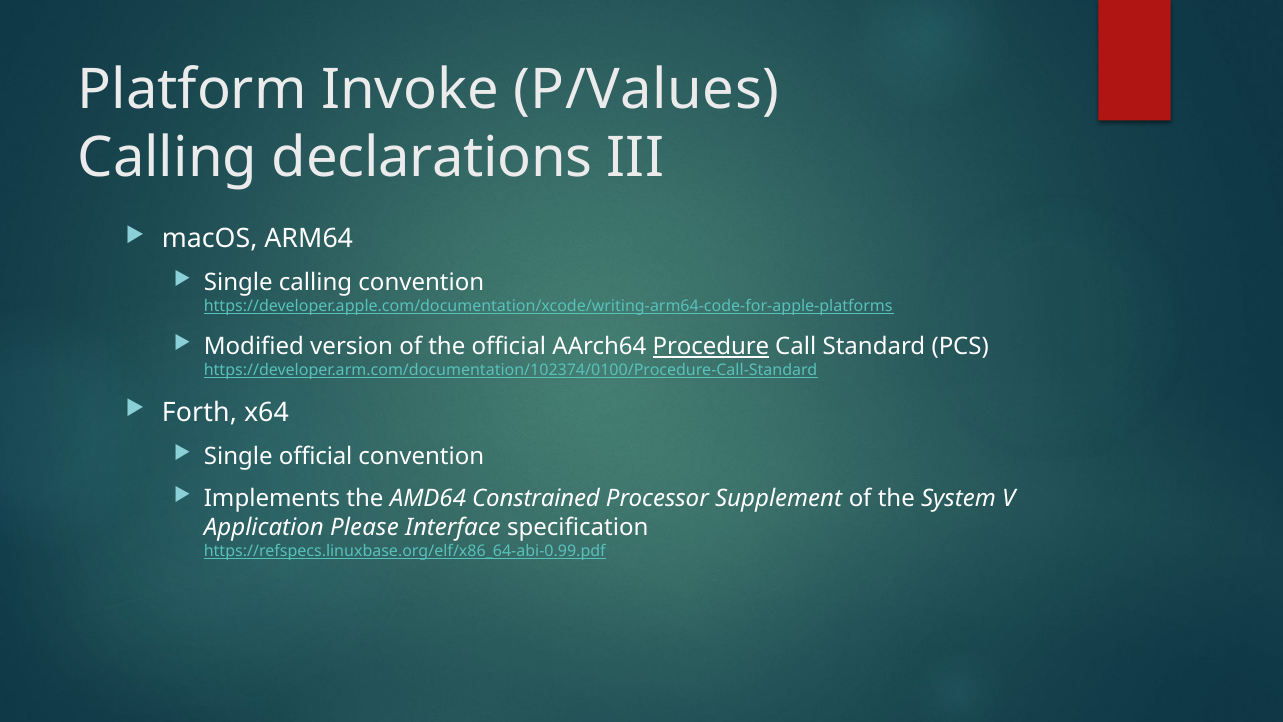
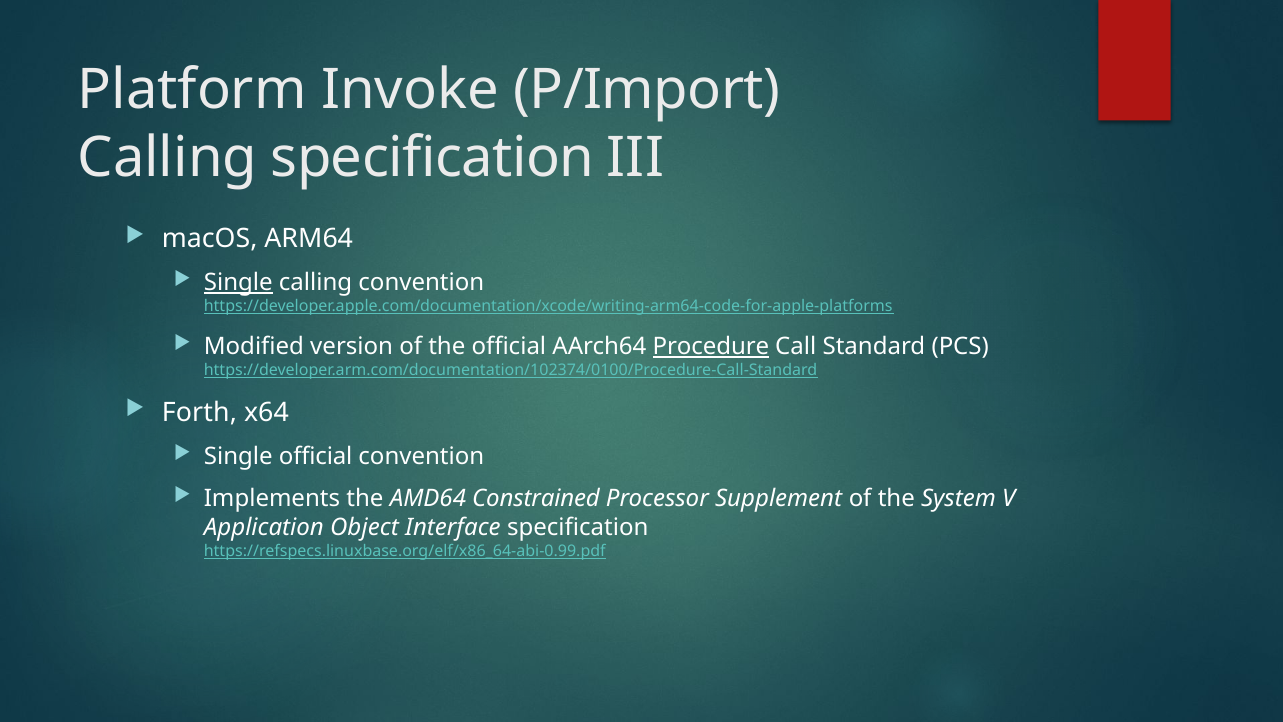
P/Values: P/Values -> P/Import (647, 90)
Calling declarations: declarations -> specification (432, 157)
Single underline: none -> present (238, 282)
Please: Please -> Object (364, 527)
